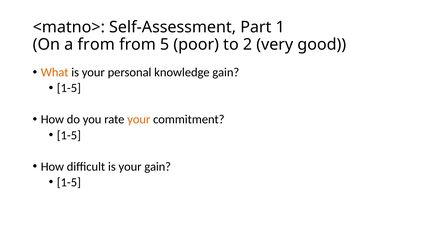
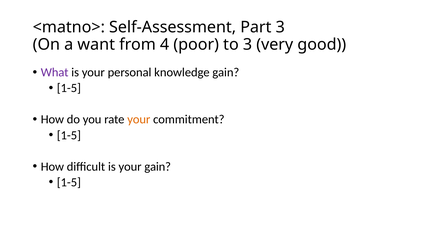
Part 1: 1 -> 3 (280, 27)
a from: from -> want (96, 45)
5: 5 -> 4 (165, 45)
to 2: 2 -> 3 (247, 45)
What colour: orange -> purple (55, 73)
